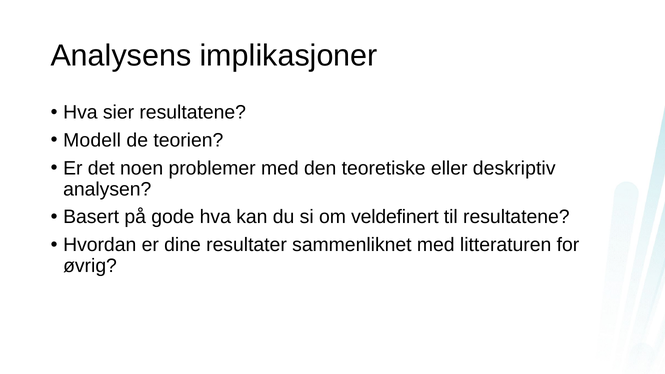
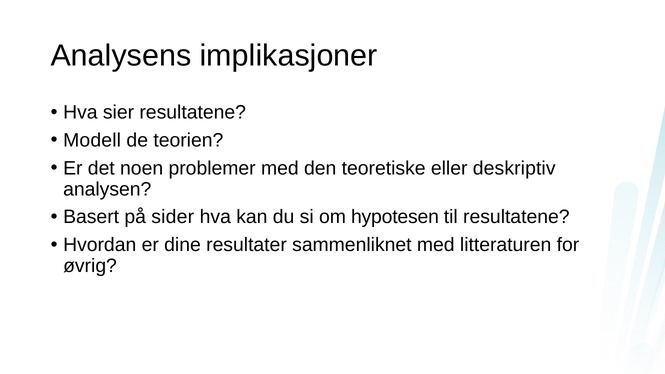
gode: gode -> sider (173, 217)
veldefinert: veldefinert -> hypotesen (395, 217)
